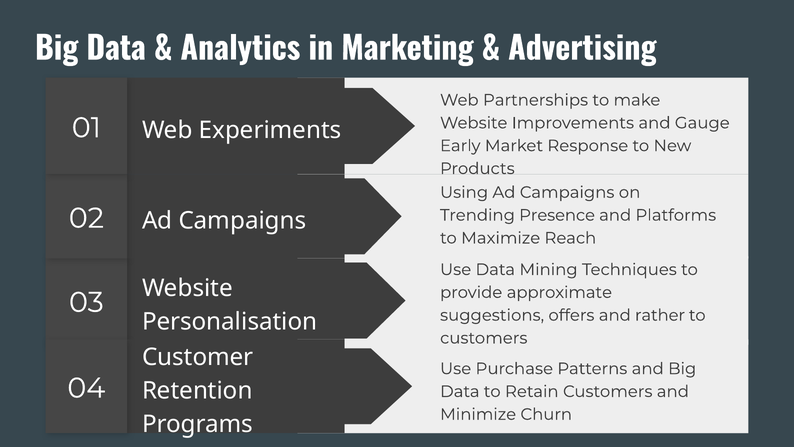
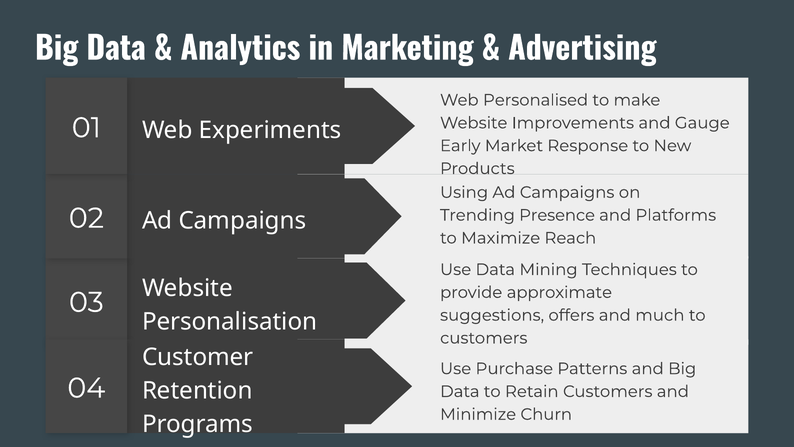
Partnerships: Partnerships -> Personalised (536, 100)
rather: rather -> much (660, 315)
